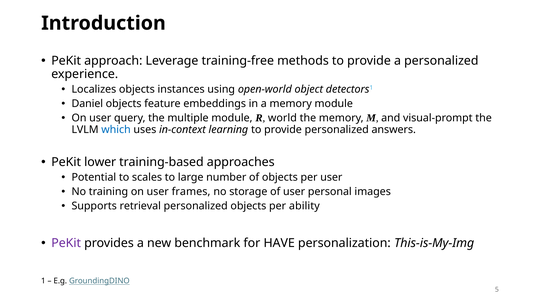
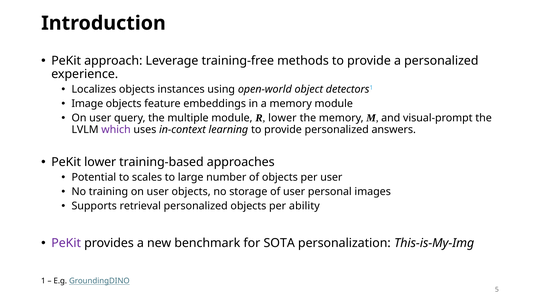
Daniel: Daniel -> Image (87, 104)
R world: world -> lower (282, 118)
which colour: blue -> purple (116, 130)
user frames: frames -> objects (191, 192)
HAVE: HAVE -> SOTA (279, 243)
